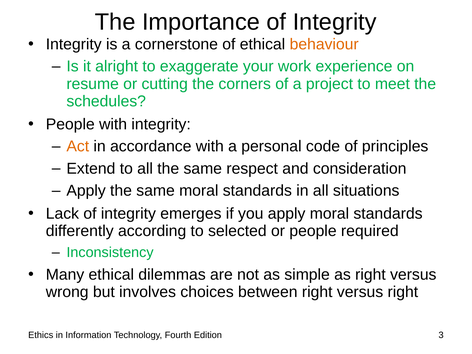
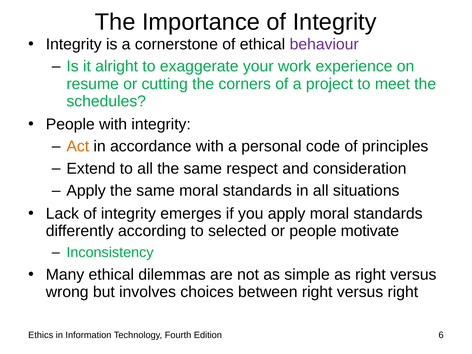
behaviour colour: orange -> purple (324, 44)
required: required -> motivate (370, 231)
3: 3 -> 6 (441, 335)
